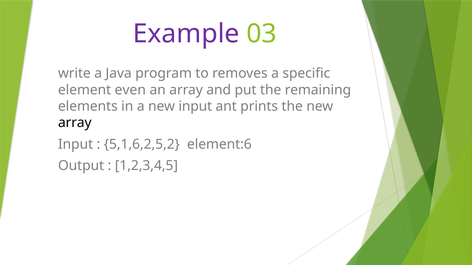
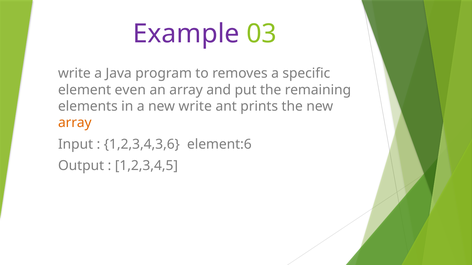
new input: input -> write (195, 107)
array colour: black -> orange (75, 123)
5,1,6,2,5,2: 5,1,6,2,5,2 -> 1,2,3,4,3,6 (142, 144)
